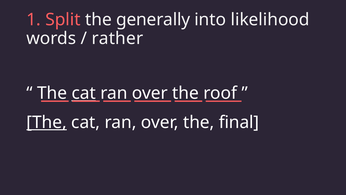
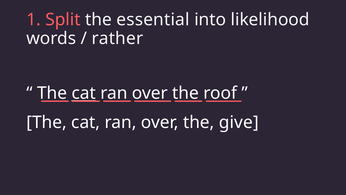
generally: generally -> essential (153, 20)
The underline: present -> none (47, 122)
final: final -> give (239, 122)
